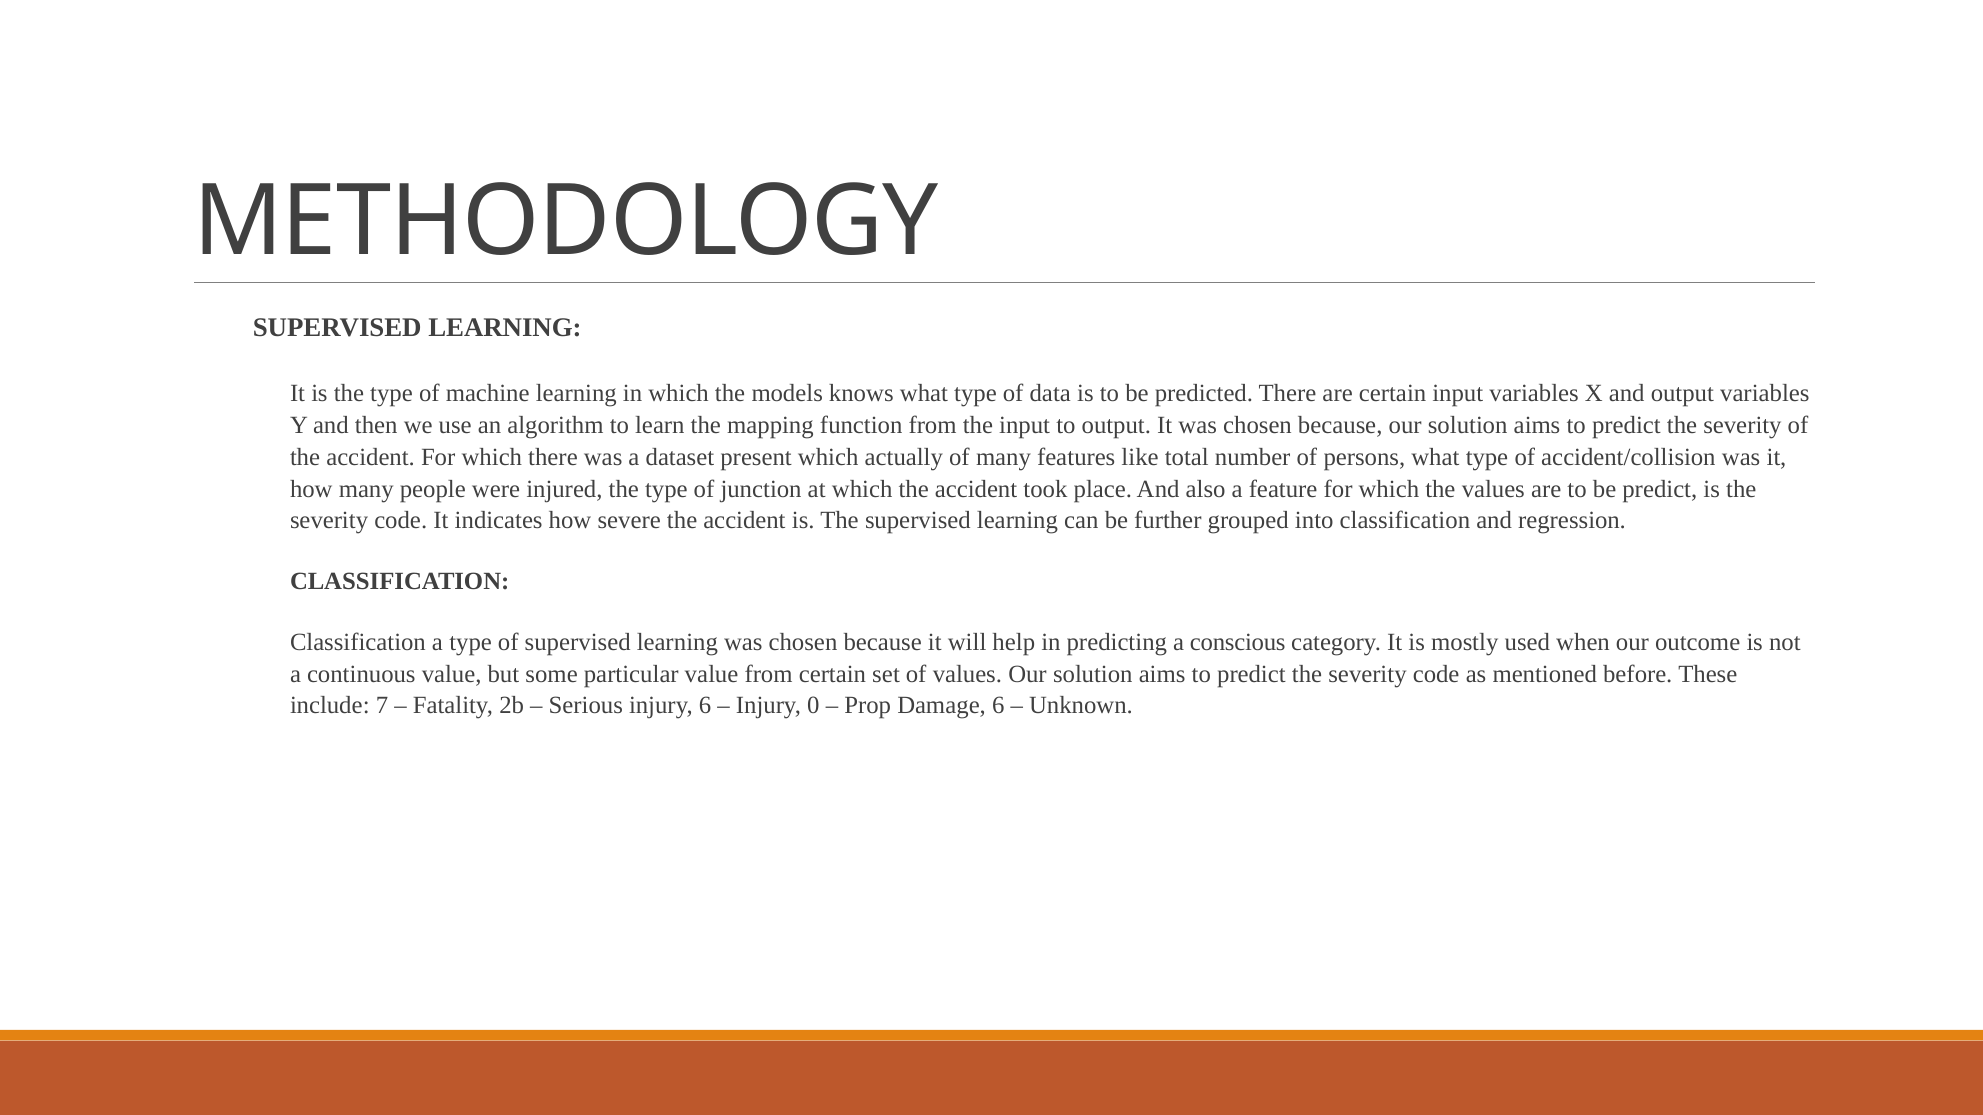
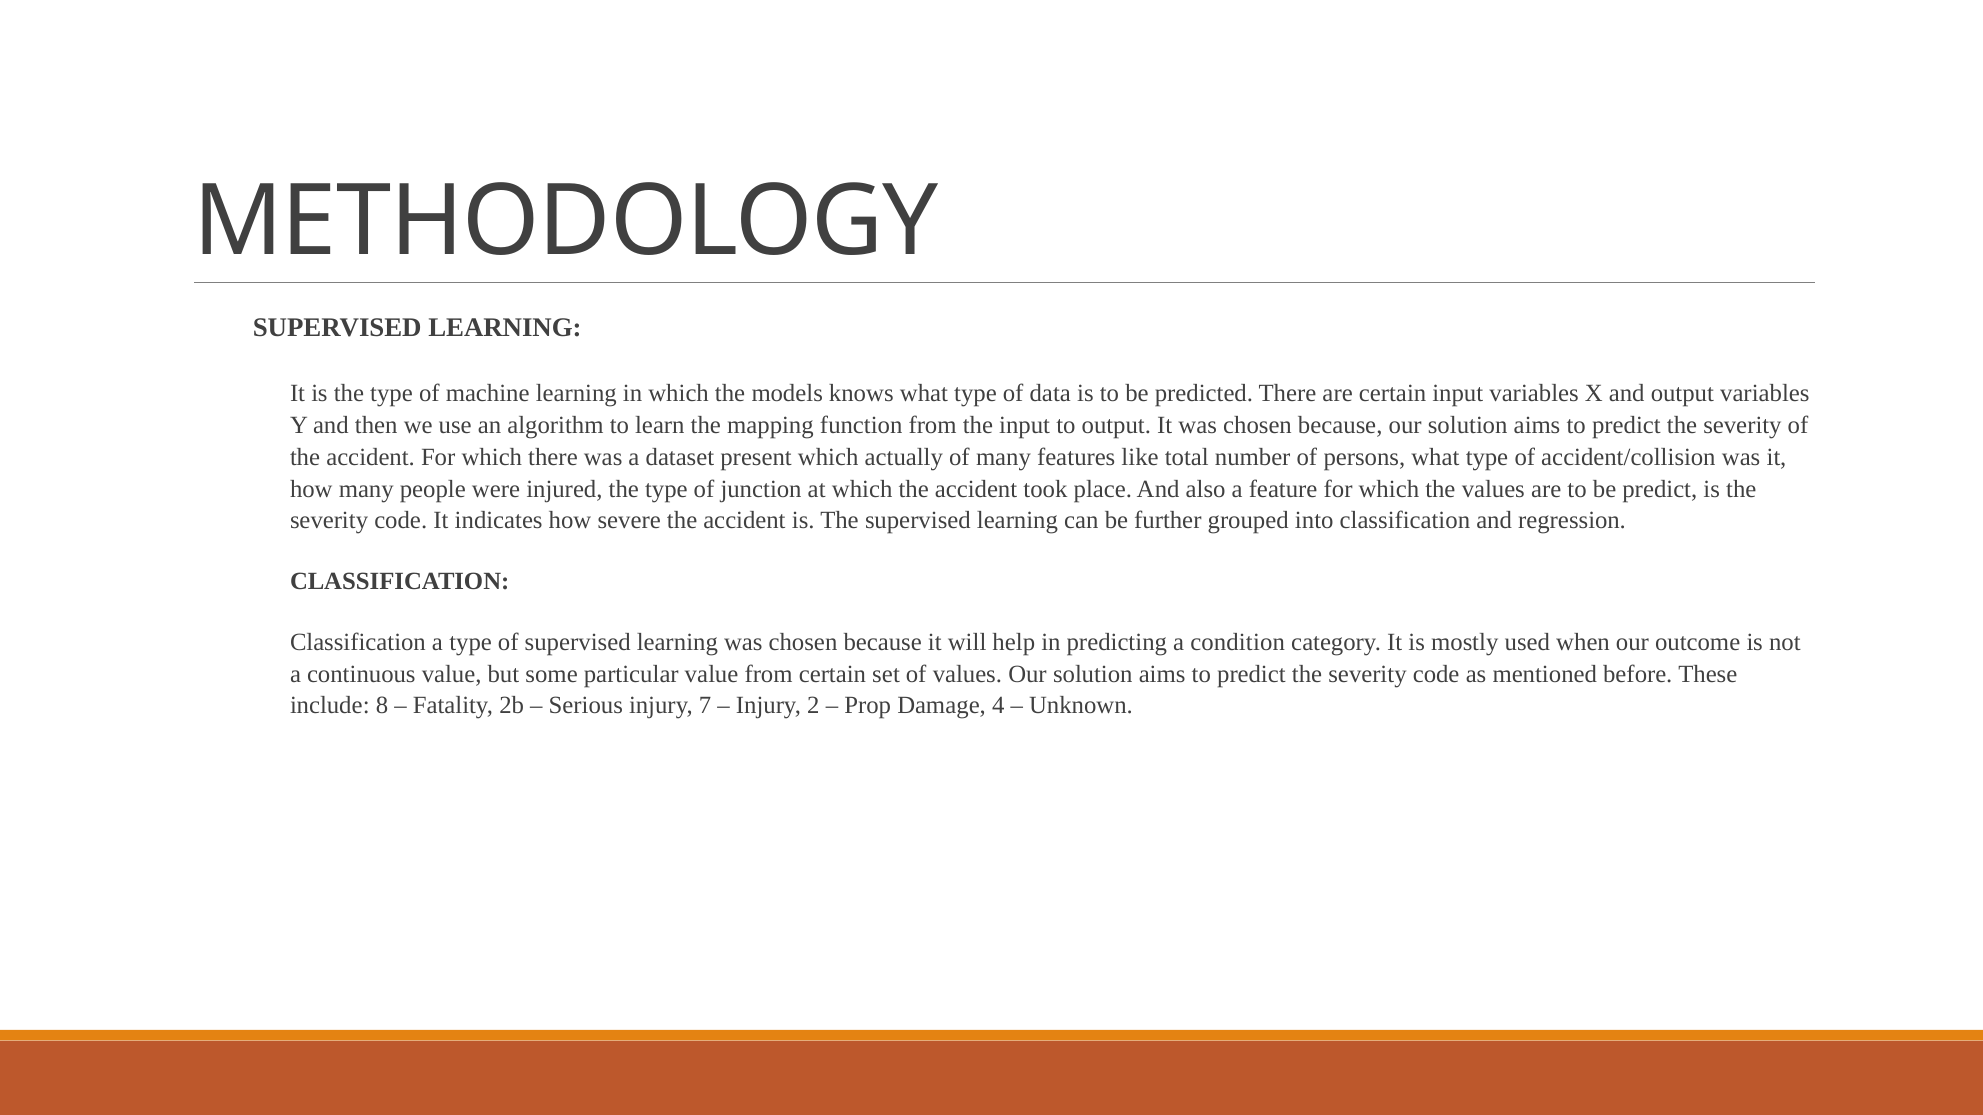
conscious: conscious -> condition (1238, 642)
7: 7 -> 8 (382, 706)
injury 6: 6 -> 7 (705, 706)
0: 0 -> 2 (813, 706)
Damage 6: 6 -> 4 (998, 706)
